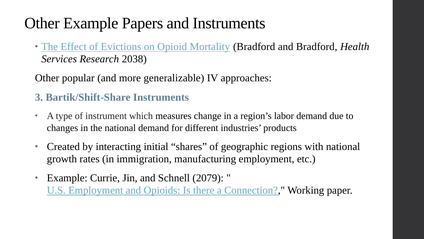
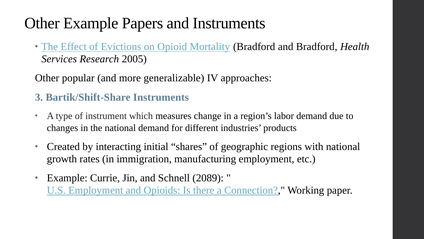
2038: 2038 -> 2005 (134, 59)
2079: 2079 -> 2089 (208, 178)
